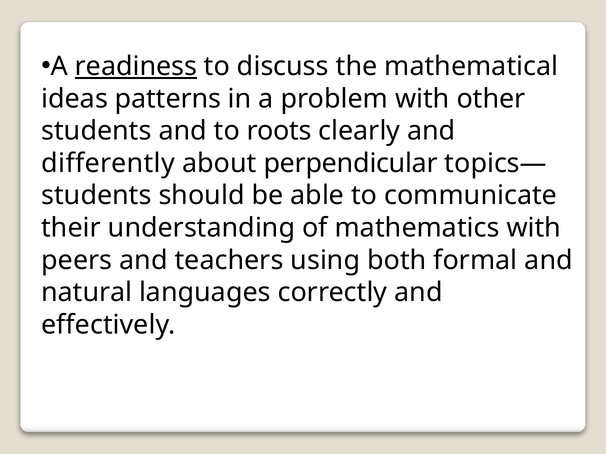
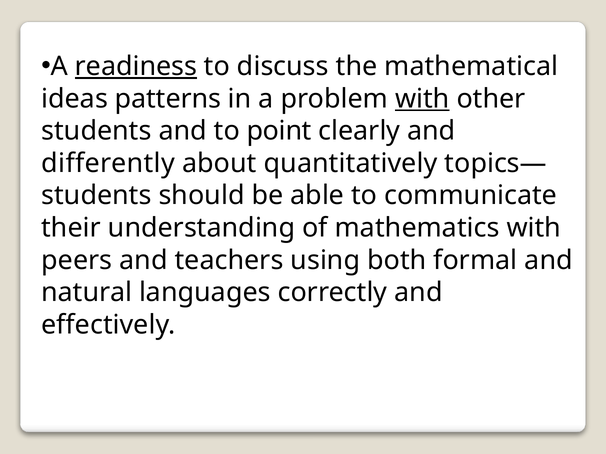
with underline: none -> present (422, 99)
roots: roots -> point (279, 131)
perpendicular: perpendicular -> quantitatively (351, 163)
